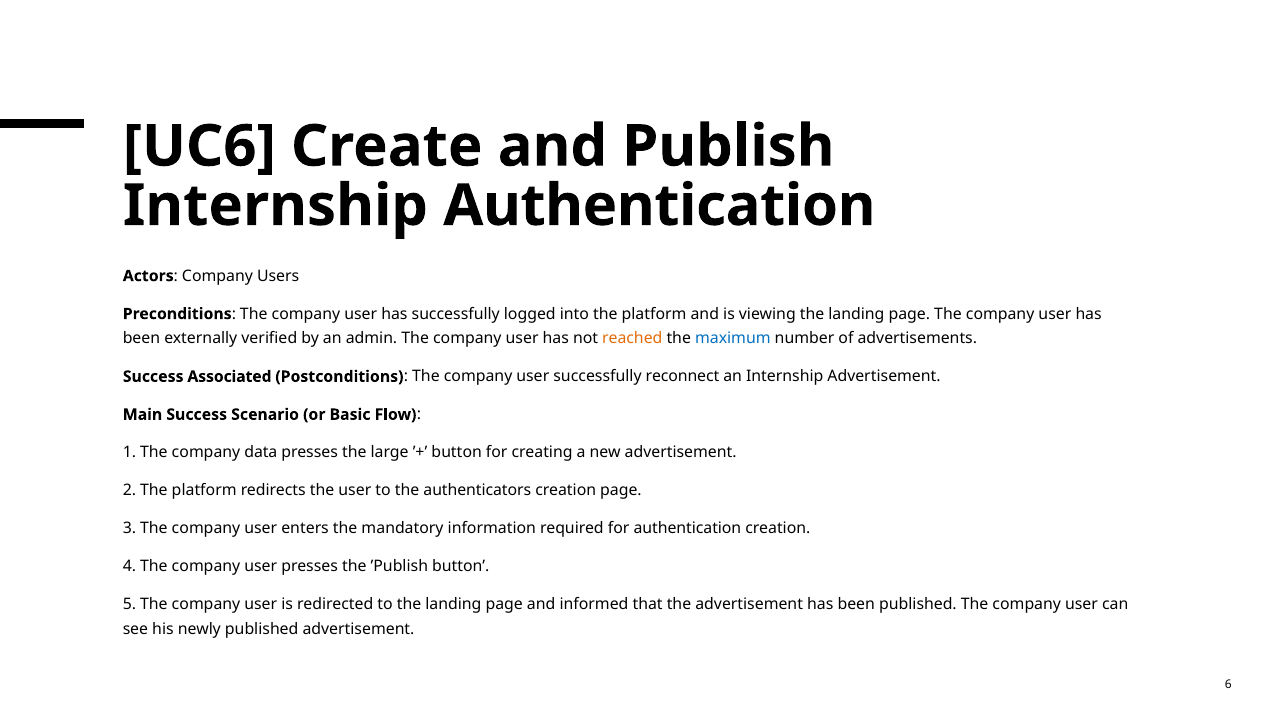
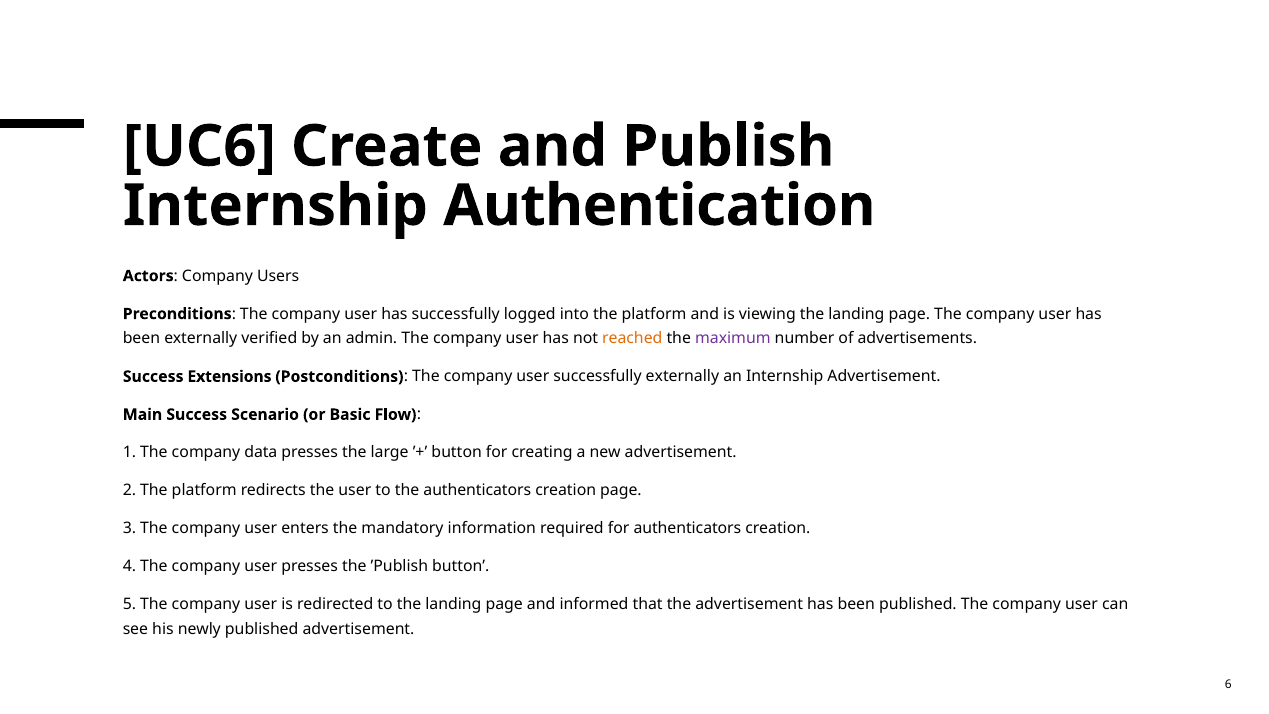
maximum colour: blue -> purple (733, 339)
Associated: Associated -> Extensions (229, 376)
successfully reconnect: reconnect -> externally (682, 376)
for authentication: authentication -> authenticators (687, 528)
